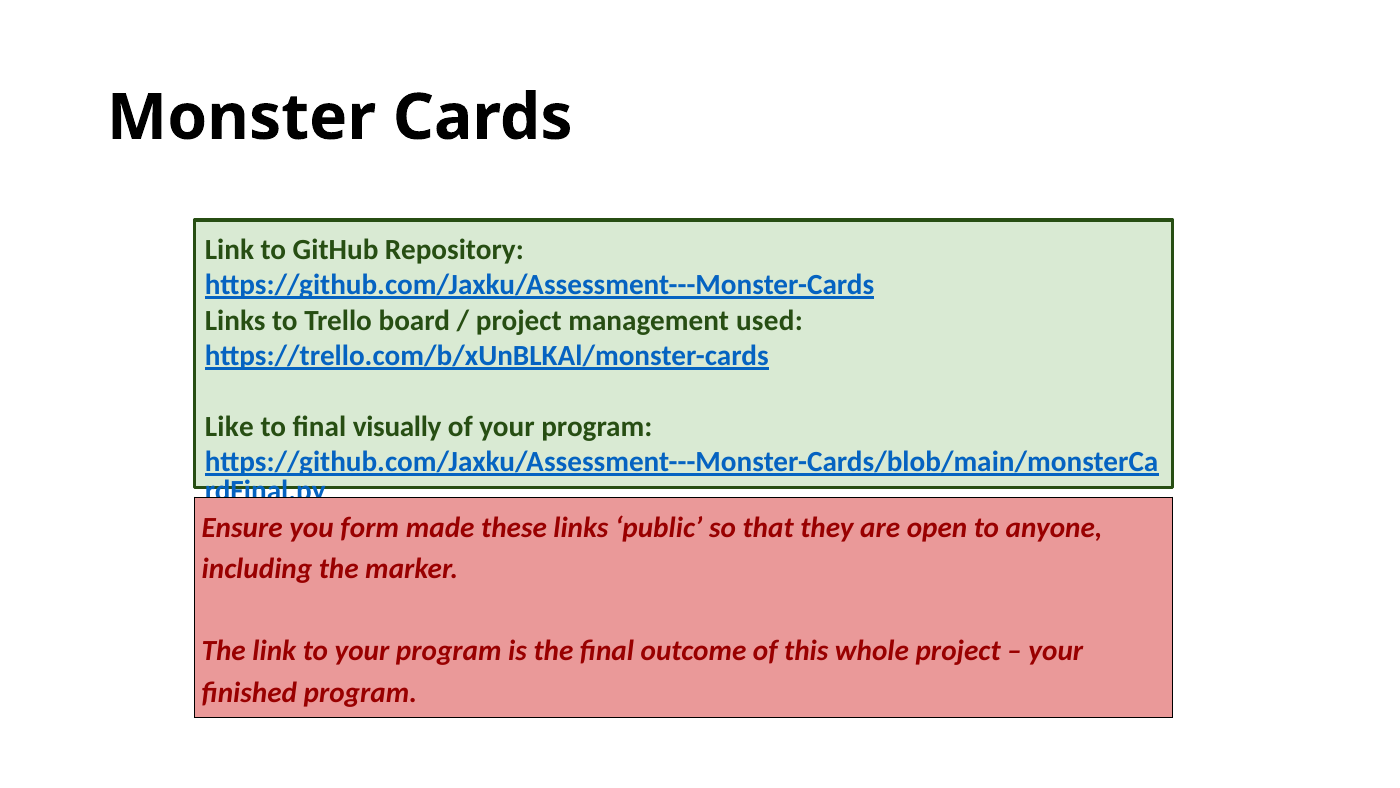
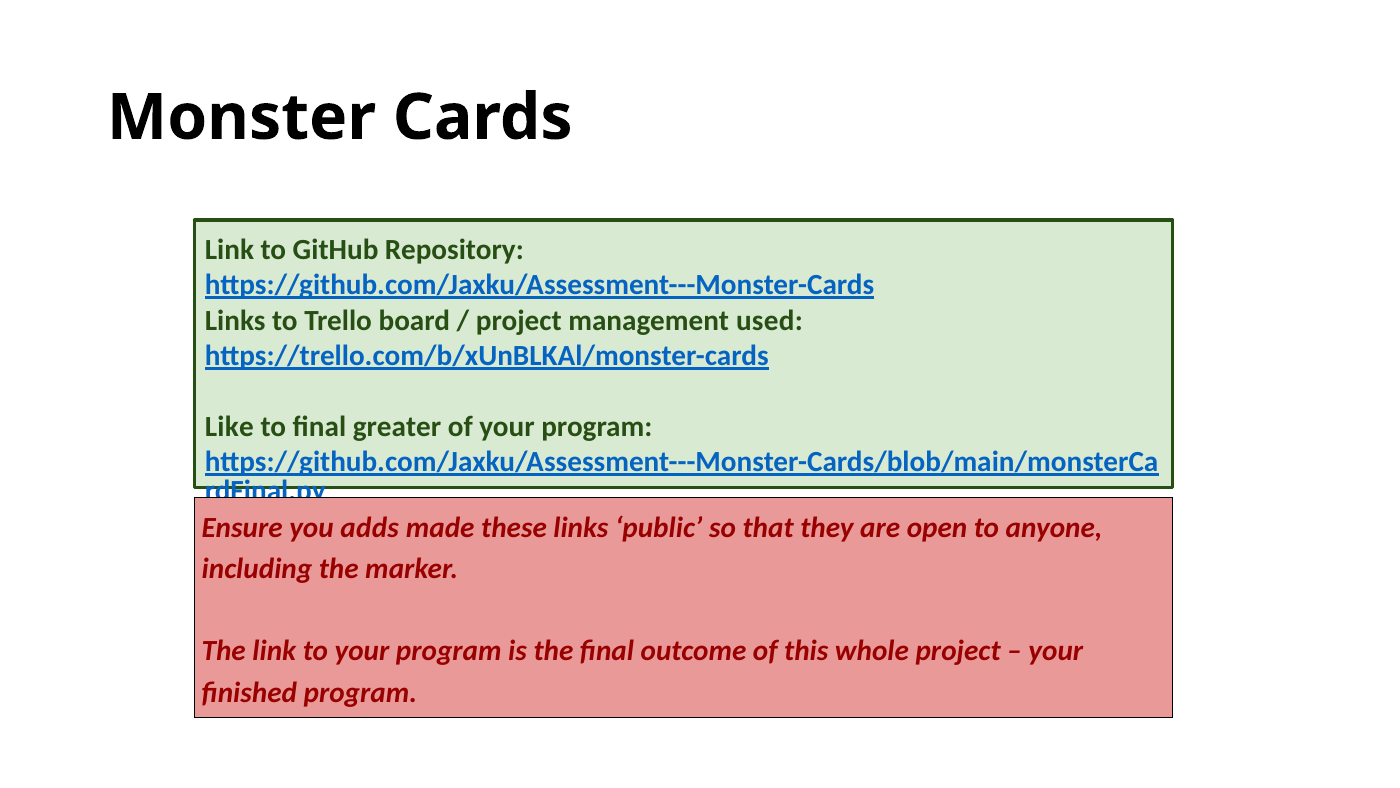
visually: visually -> greater (397, 426)
form: form -> adds (370, 528)
